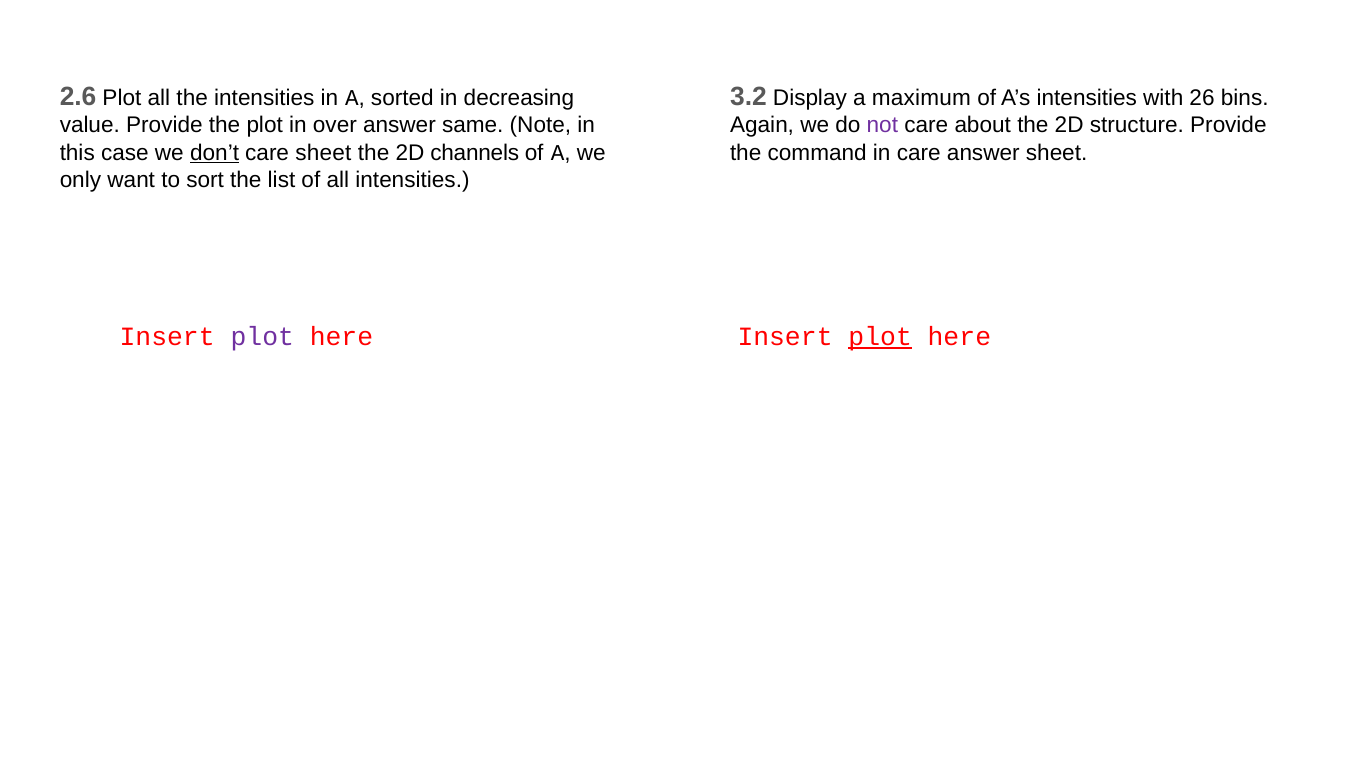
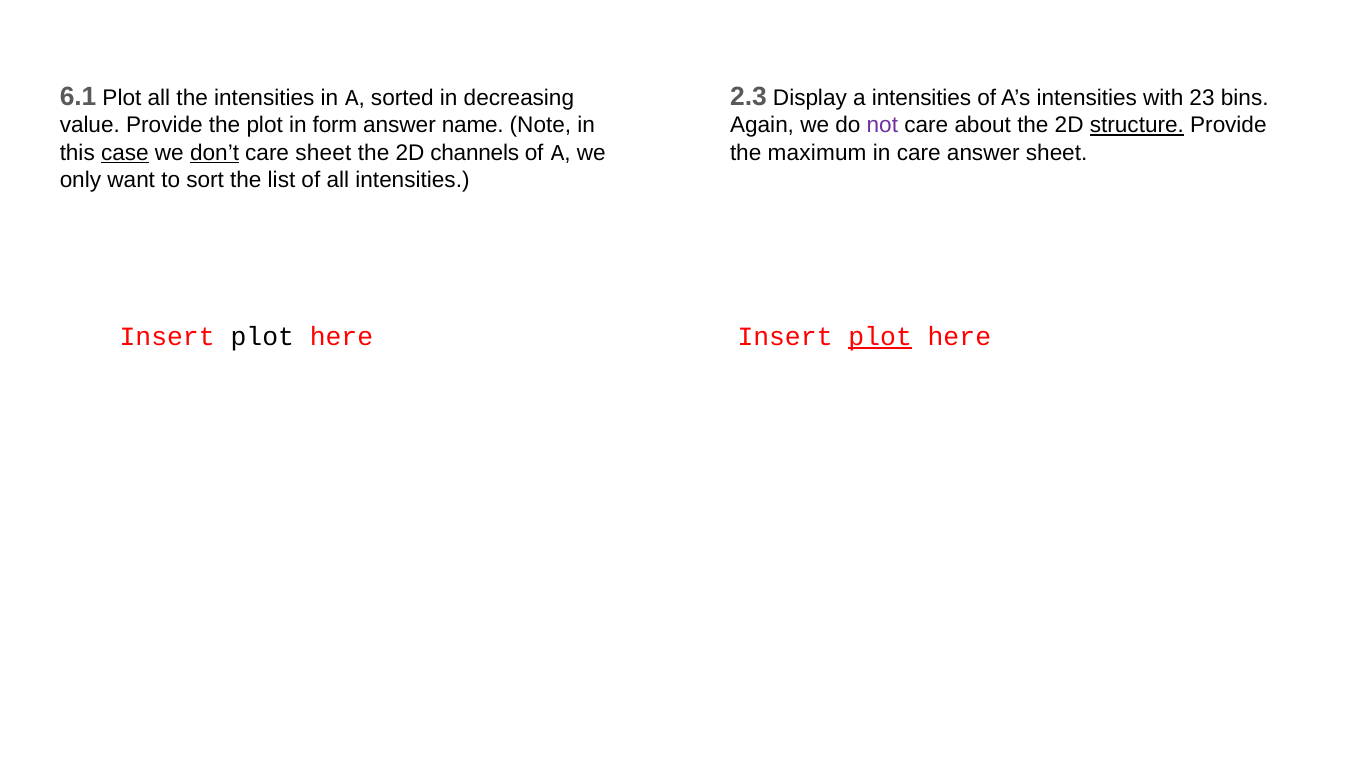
2.6: 2.6 -> 6.1 (78, 96)
3.2: 3.2 -> 2.3 (748, 96)
a maximum: maximum -> intensities (922, 98)
26: 26 -> 23 (1202, 98)
over: over -> form (335, 125)
same: same -> name (473, 125)
structure underline: none -> present (1137, 125)
case underline: none -> present (125, 153)
command: command -> maximum (817, 153)
plot colour: purple -> black (262, 337)
